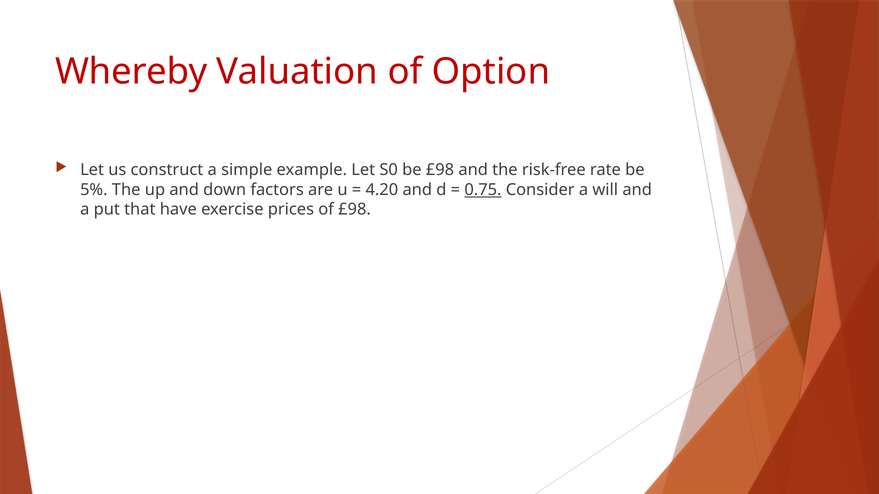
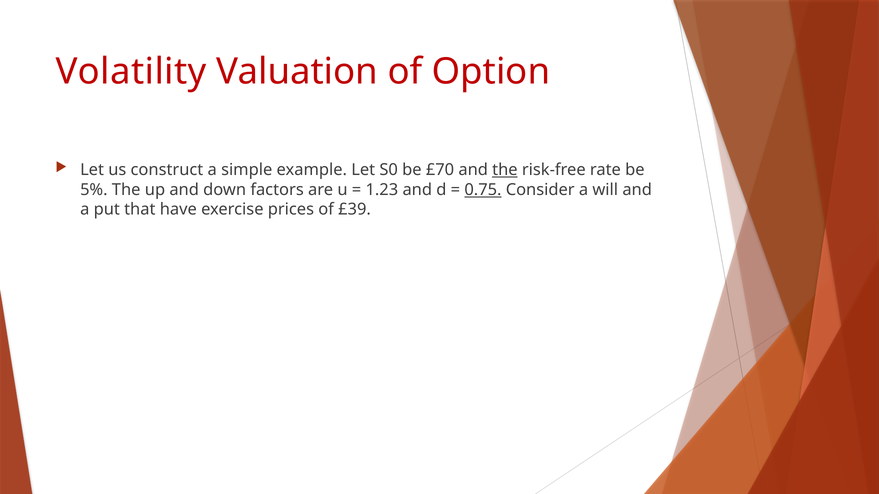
Whereby: Whereby -> Volatility (131, 72)
be £98: £98 -> £70 (440, 170)
the underline: none -> present (505, 170)
4.20: 4.20 -> 1.23 (382, 190)
of £98: £98 -> £39 (355, 210)
